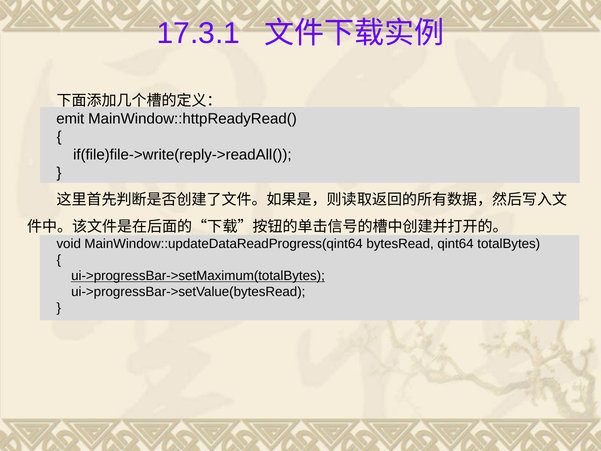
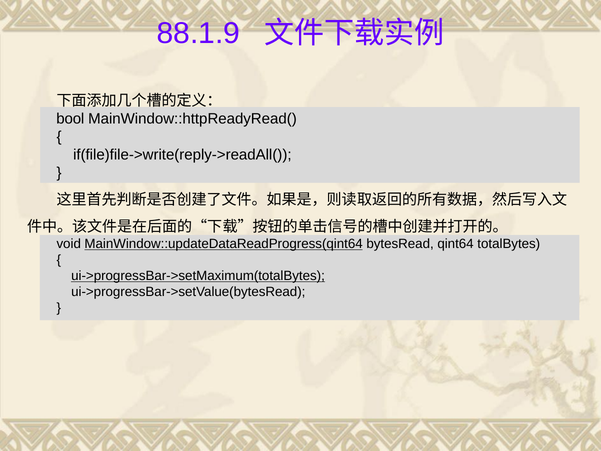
17.3.1: 17.3.1 -> 88.1.9 (198, 33)
emit: emit -> bool (70, 119)
MainWindow::updateDataReadProgress(qint64 underline: none -> present (224, 244)
